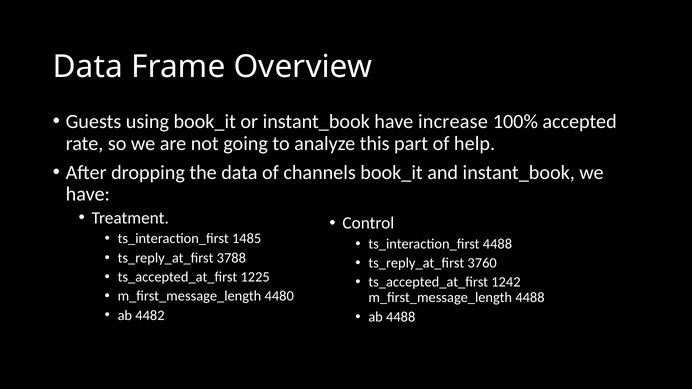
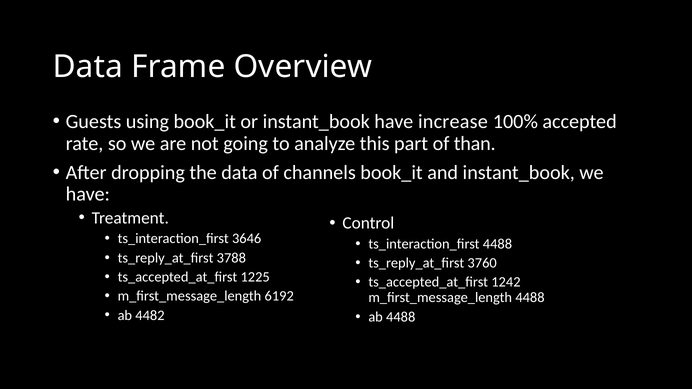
help: help -> than (475, 143)
1485: 1485 -> 3646 (247, 239)
4480: 4480 -> 6192 (279, 296)
